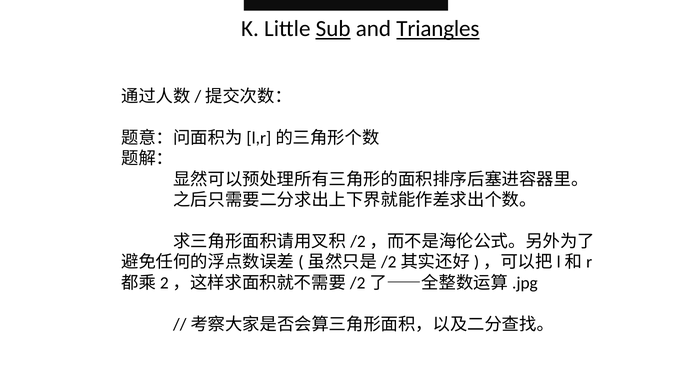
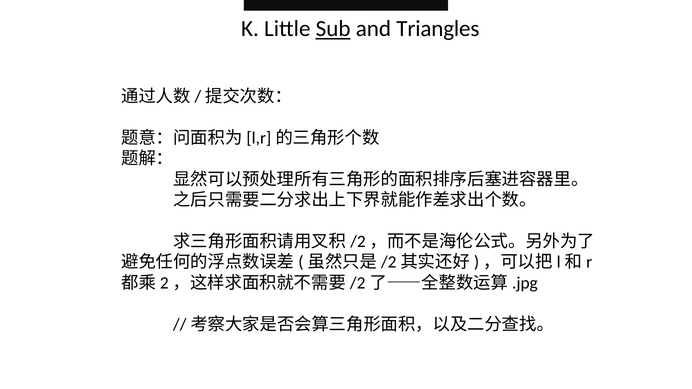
Triangles underline: present -> none (438, 29)
